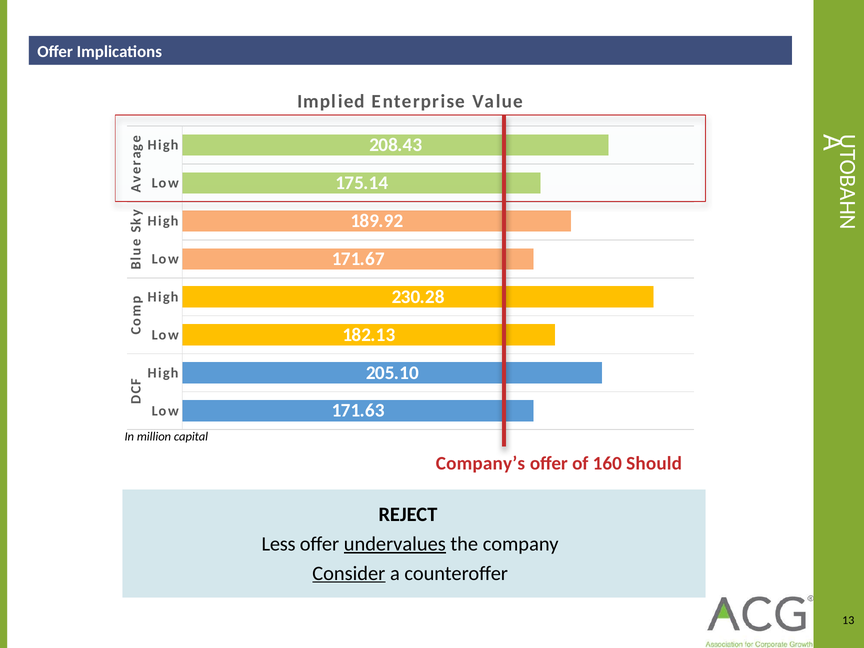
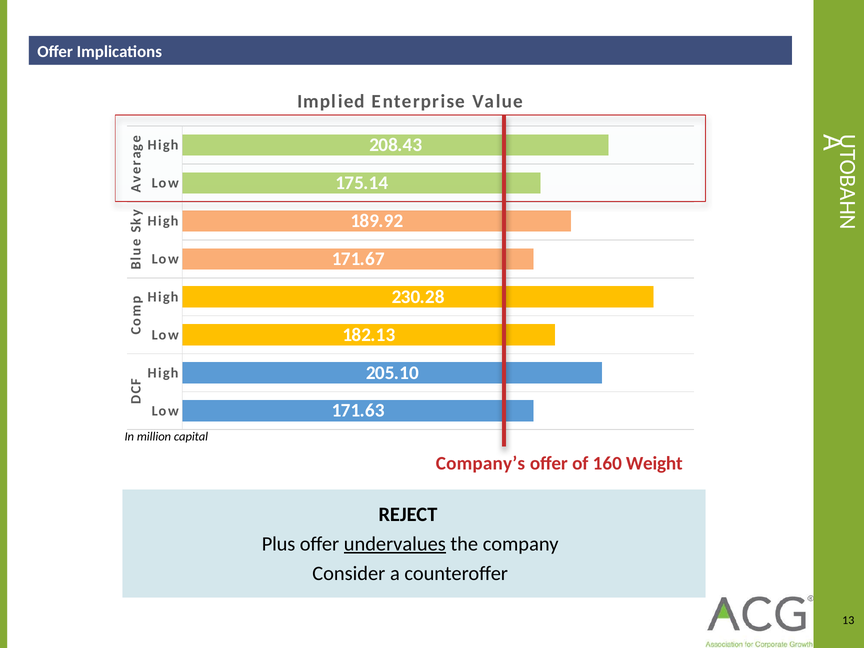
Should: Should -> Weight (654, 463)
Less: Less -> Plus (279, 544)
Consider underline: present -> none (349, 573)
